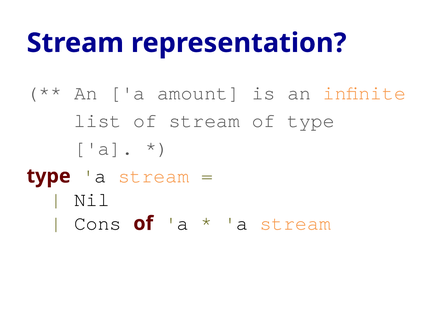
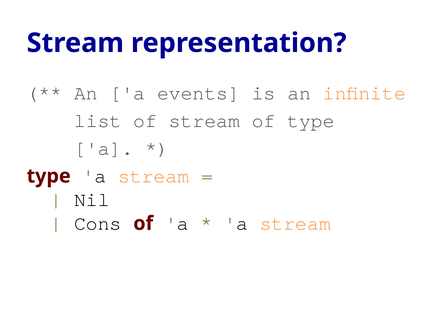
amount: amount -> events (198, 93)
